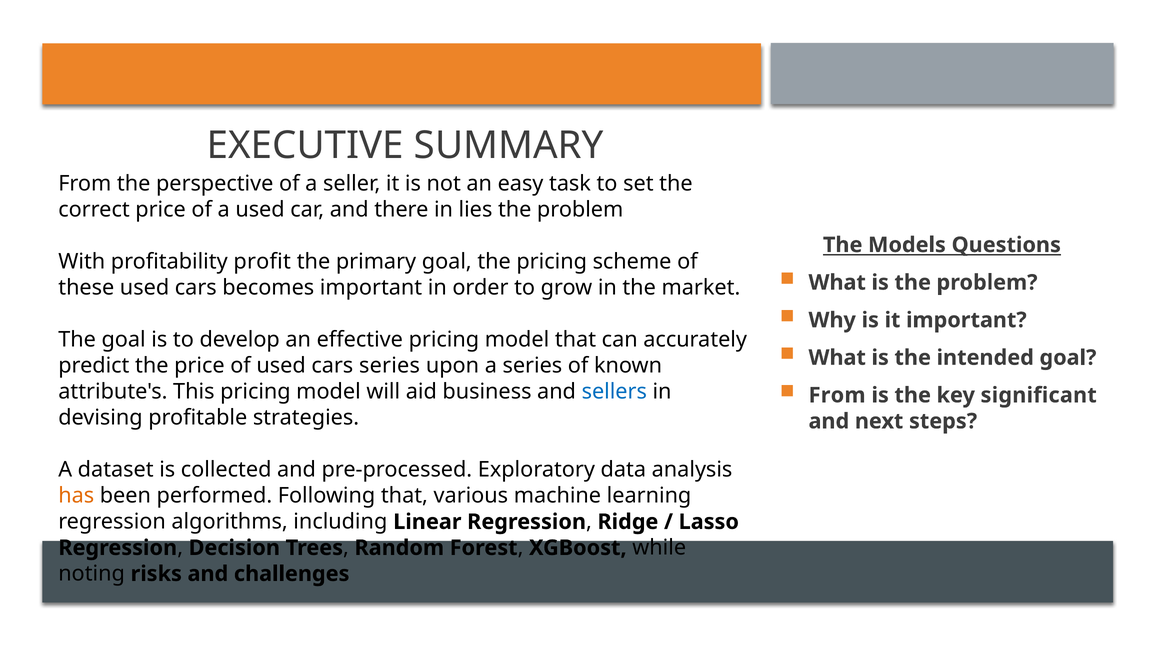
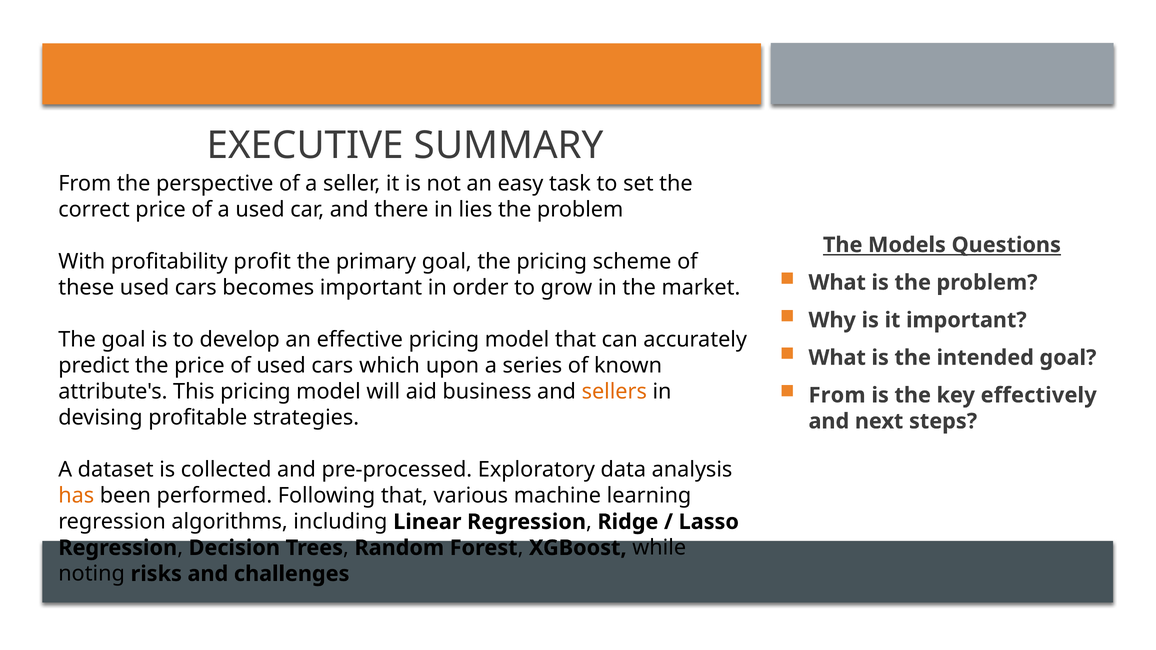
cars series: series -> which (389, 366)
significant: significant -> effectively (1039, 395)
sellers colour: blue -> orange (614, 392)
